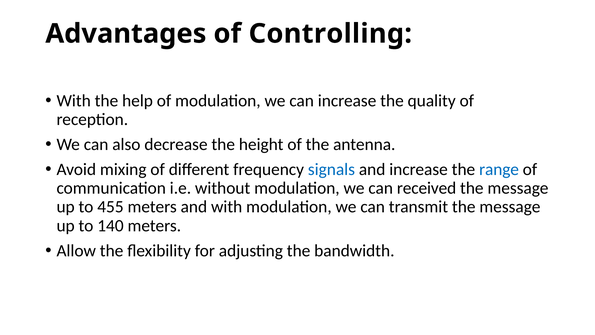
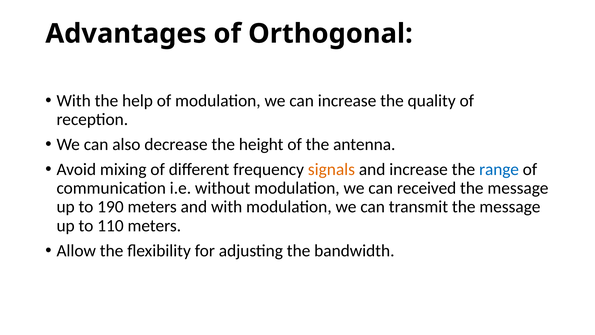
Controlling: Controlling -> Orthogonal (330, 34)
signals colour: blue -> orange (331, 169)
455: 455 -> 190 (110, 207)
140: 140 -> 110 (110, 225)
